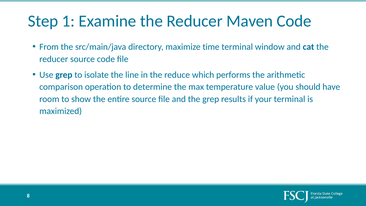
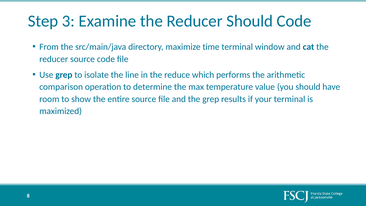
1: 1 -> 3 (68, 21)
Reducer Maven: Maven -> Should (250, 21)
